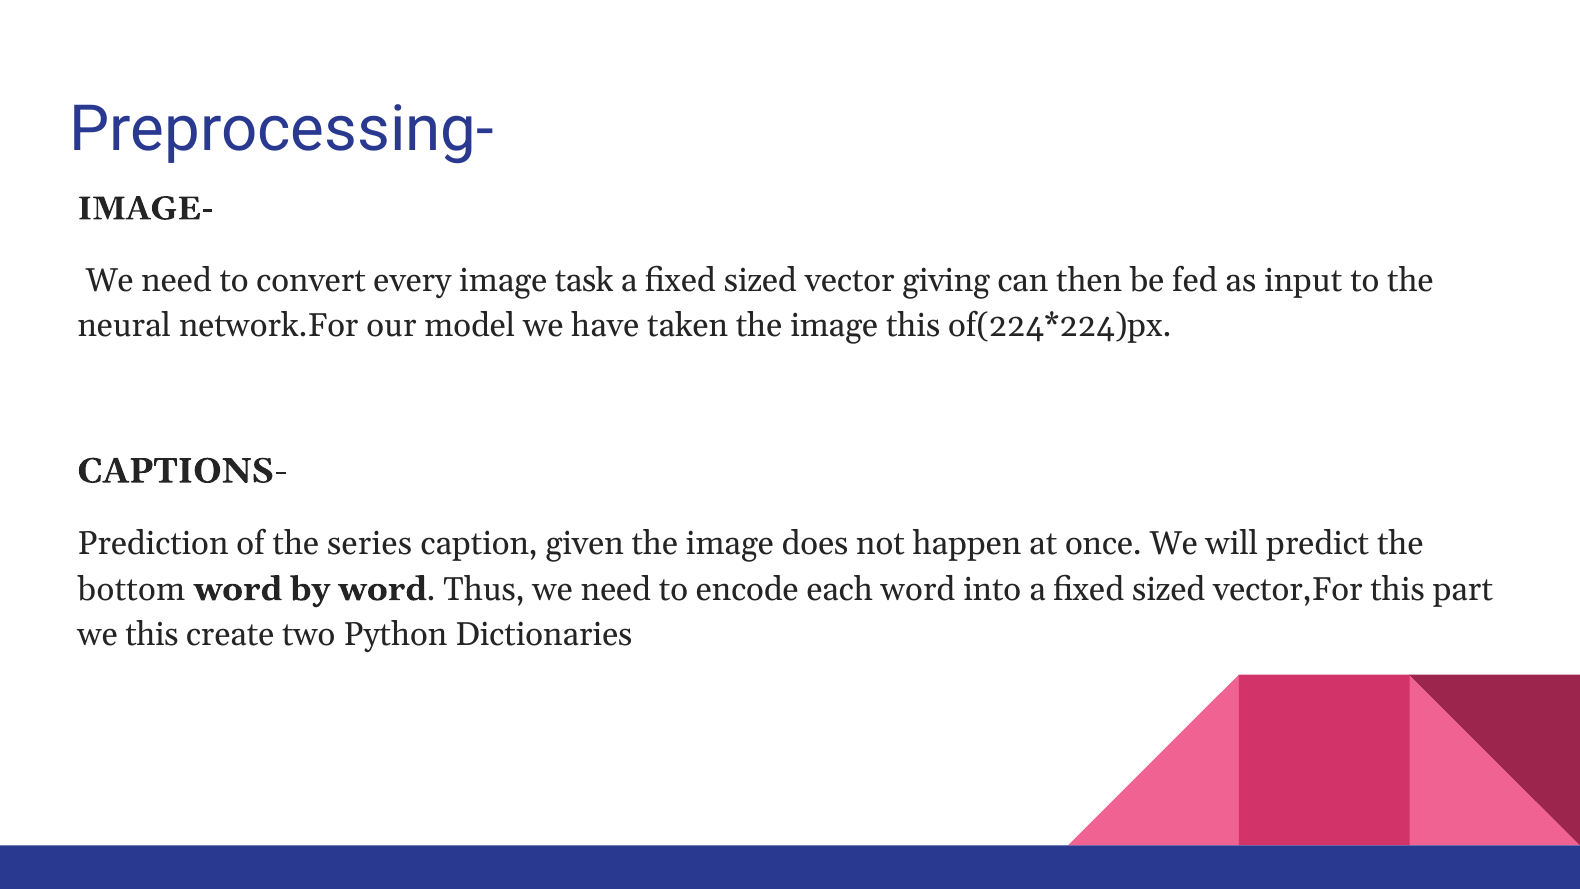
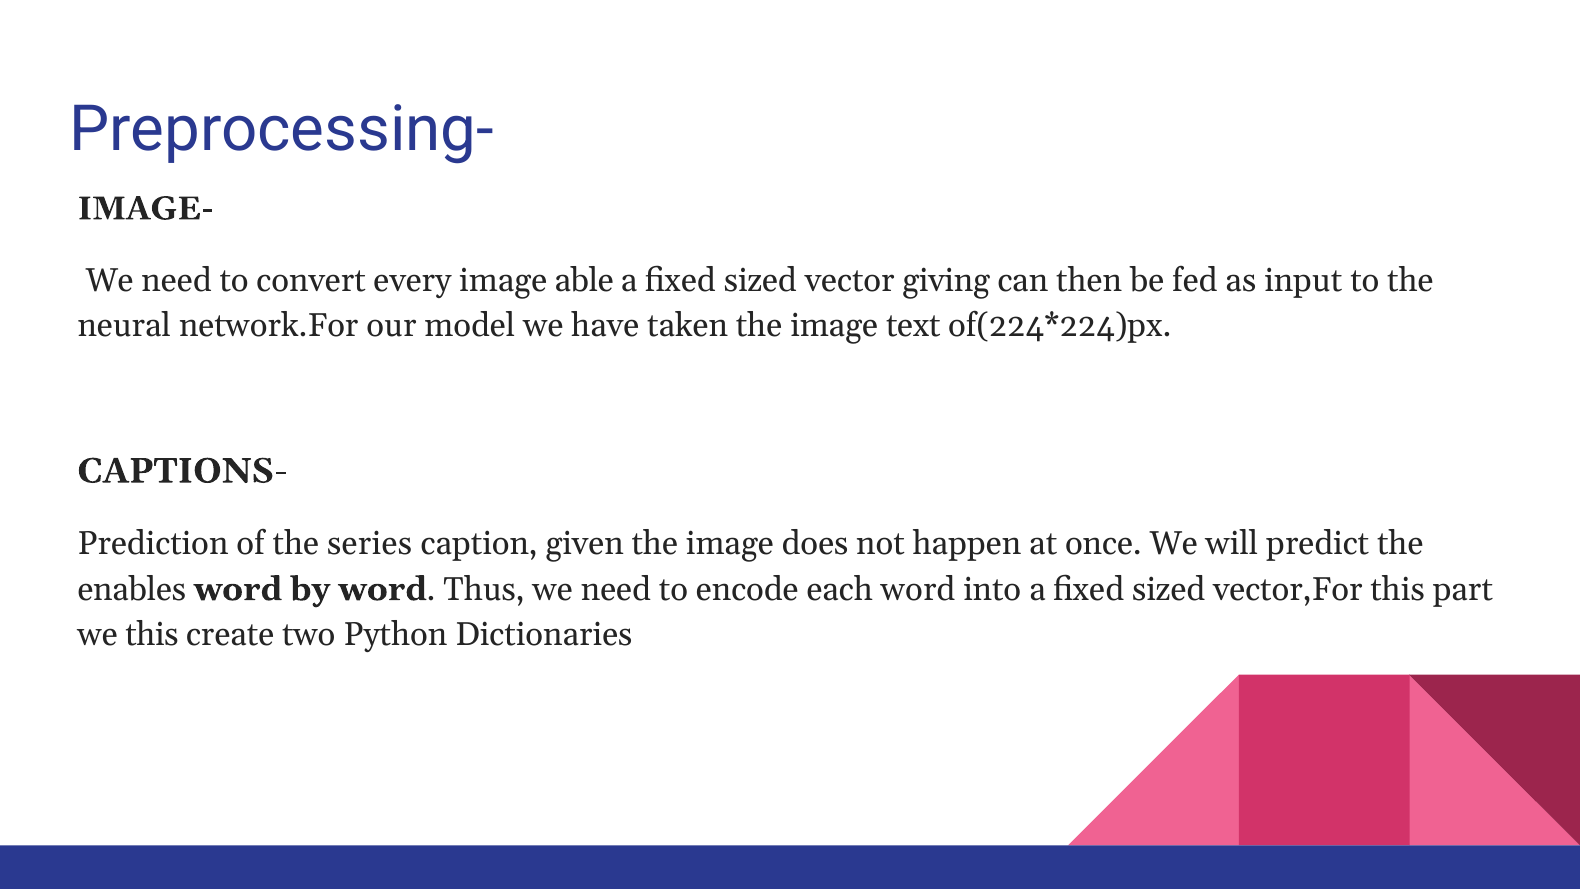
task: task -> able (584, 280)
image this: this -> text (913, 326)
bottom: bottom -> enables (132, 589)
